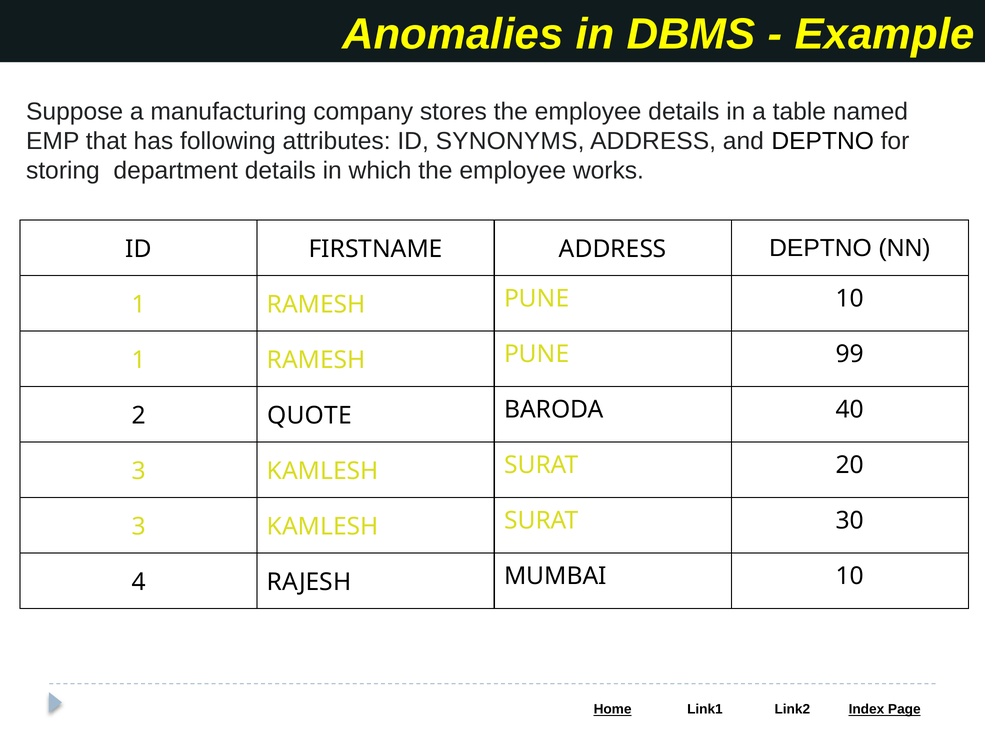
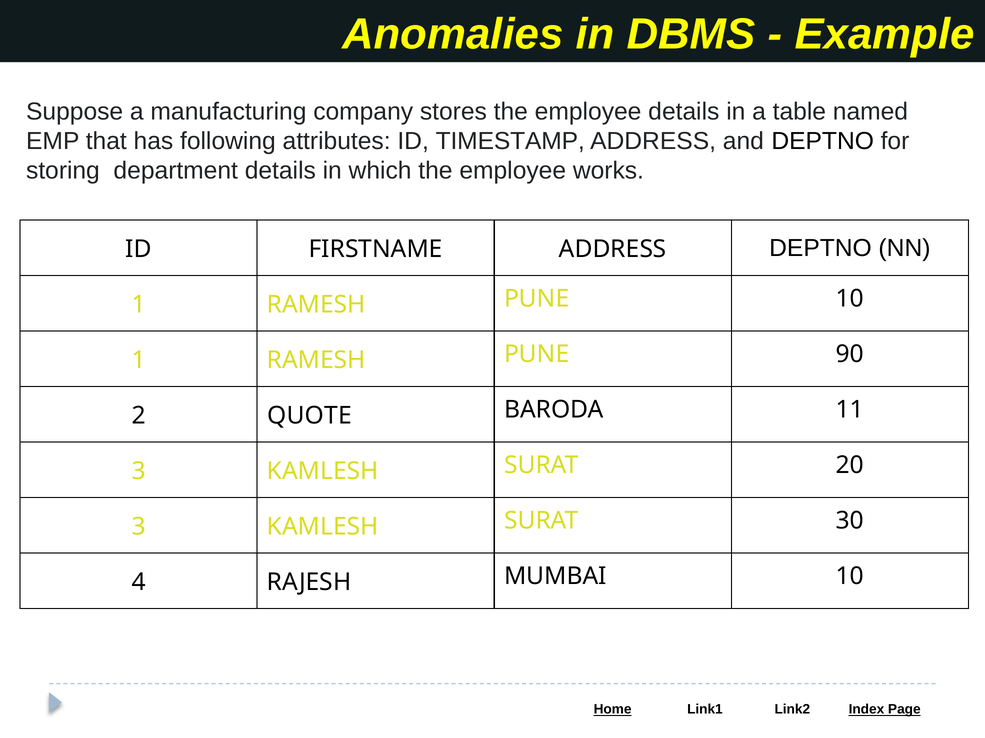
SYNONYMS: SYNONYMS -> TIMESTAMP (510, 141)
99: 99 -> 90 (850, 354)
40: 40 -> 11 (850, 410)
